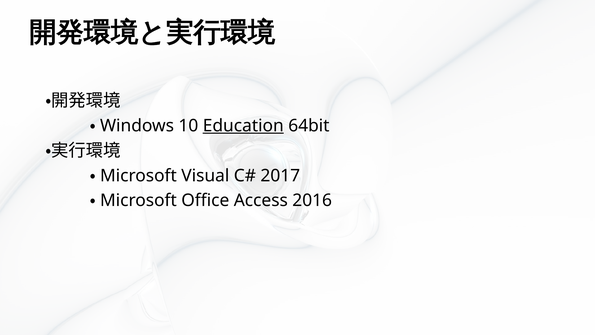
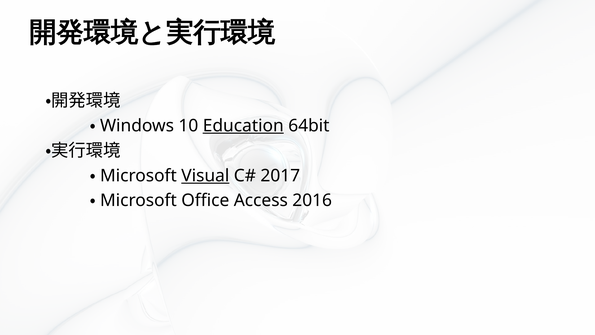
Visual underline: none -> present (205, 175)
